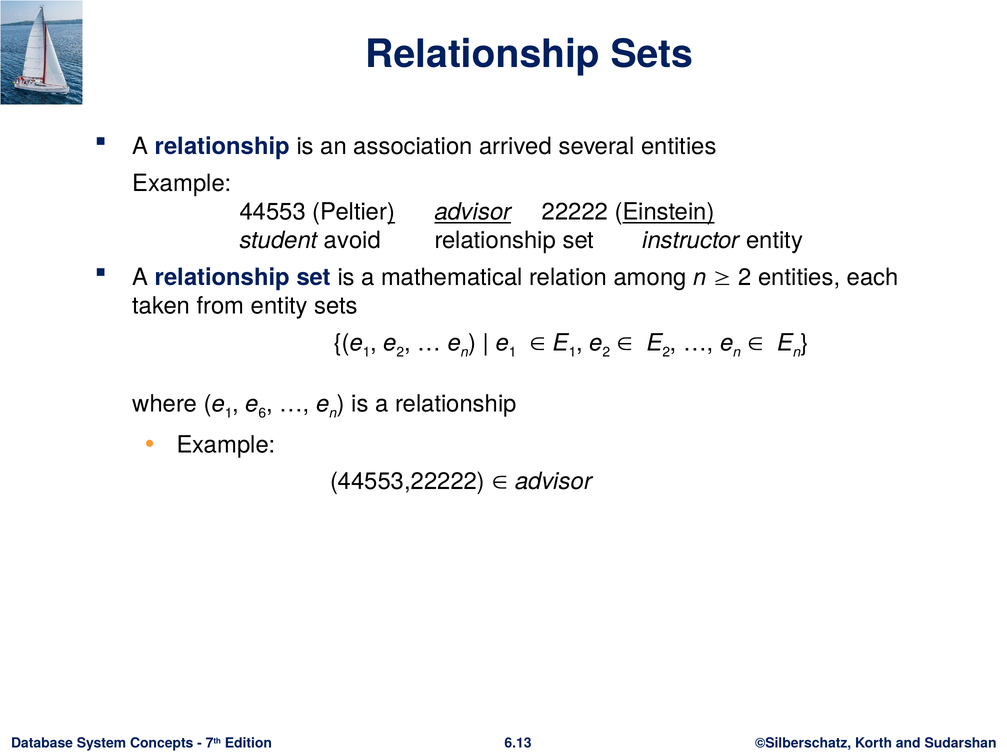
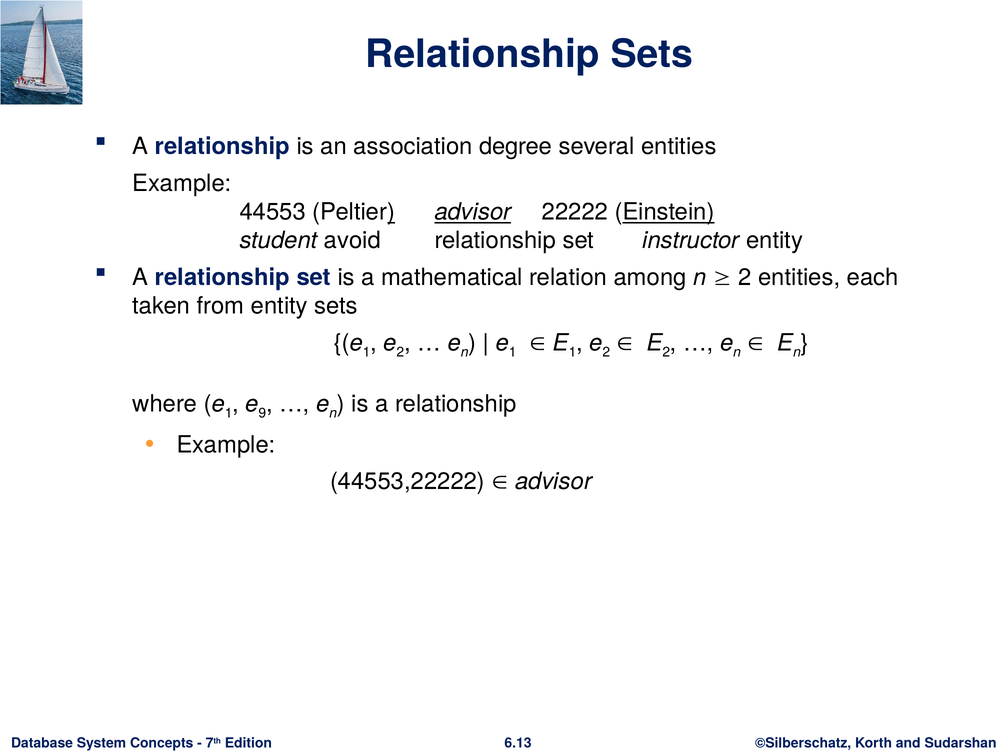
arrived: arrived -> degree (516, 146)
6: 6 -> 9 (262, 413)
